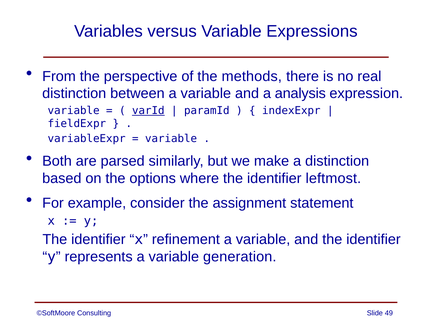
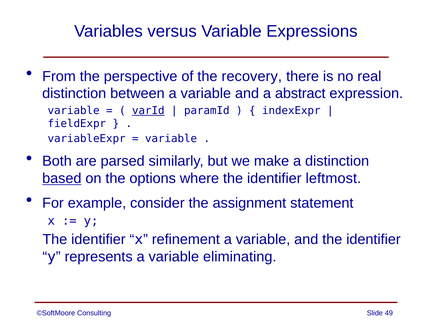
methods: methods -> recovery (252, 76)
analysis: analysis -> abstract (300, 94)
based underline: none -> present (62, 178)
generation: generation -> eliminating (240, 257)
